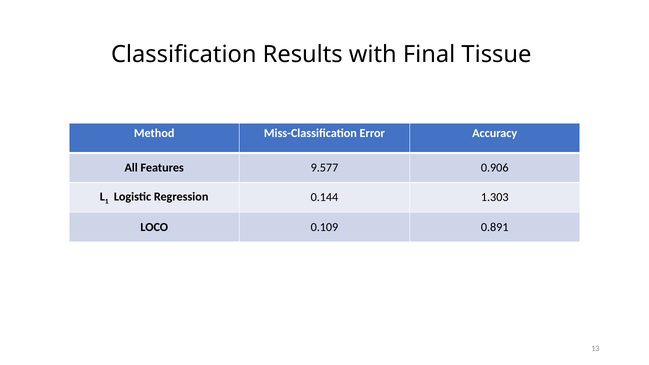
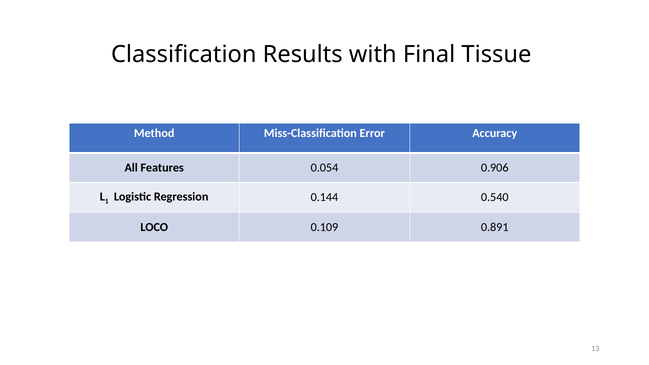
9.577: 9.577 -> 0.054 (324, 168)
1.303: 1.303 -> 0.540 (495, 197)
